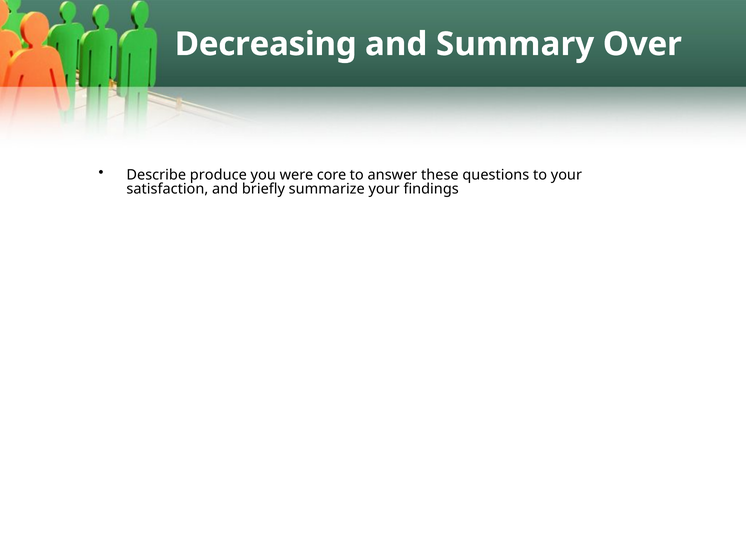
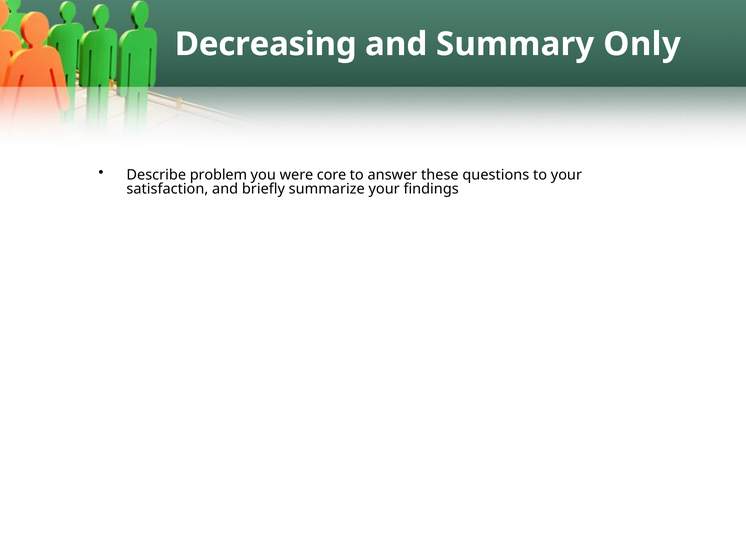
Over: Over -> Only (642, 44)
produce: produce -> problem (218, 175)
